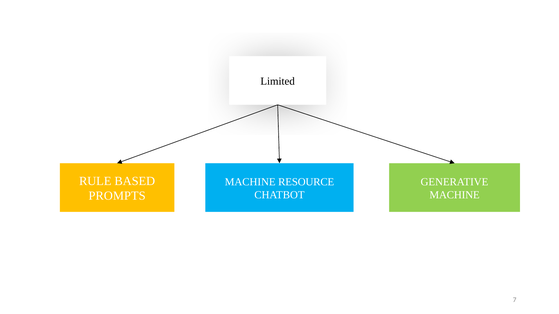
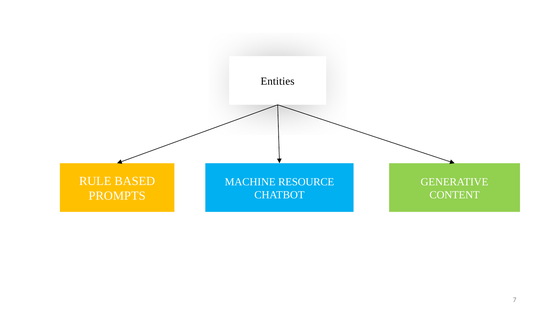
Limited: Limited -> Entities (278, 81)
MACHINE: MACHINE -> CONTENT (455, 195)
